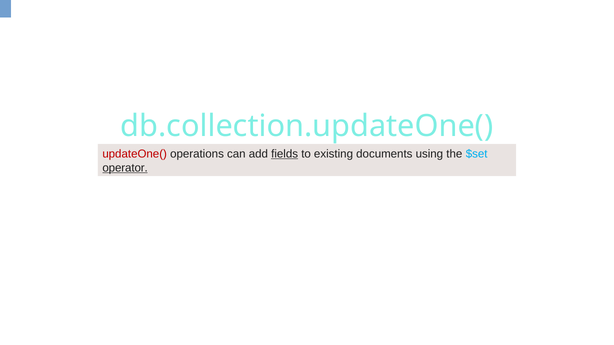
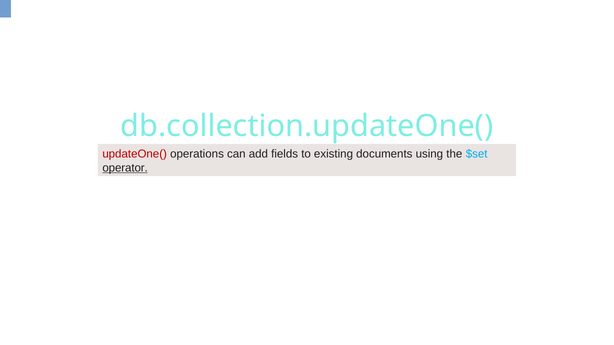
fields underline: present -> none (285, 154)
